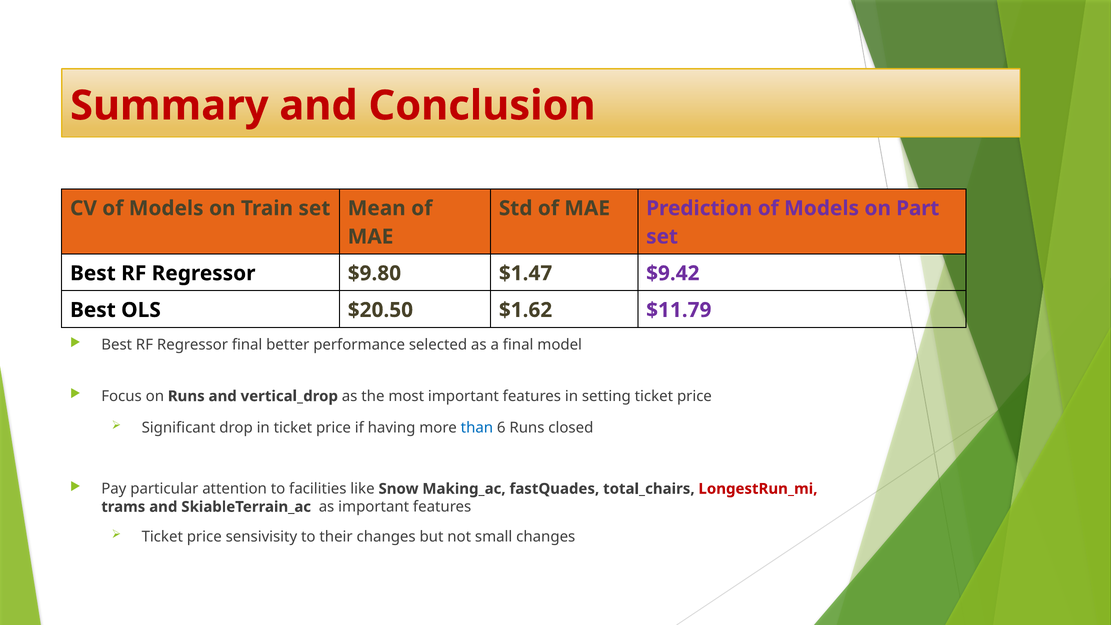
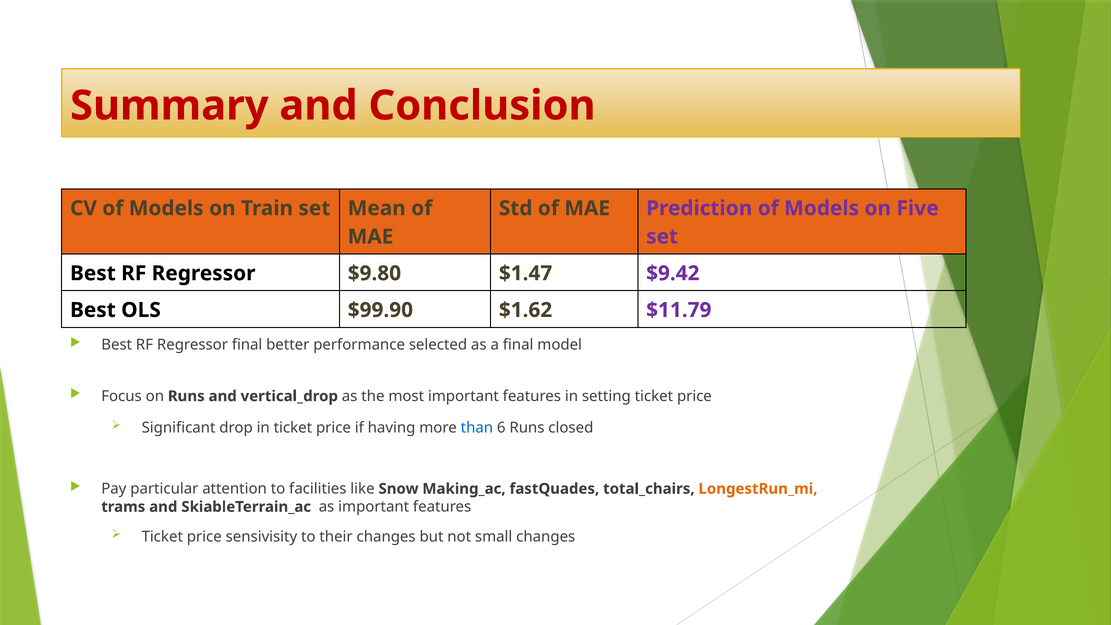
Part: Part -> Five (918, 208)
$20.50: $20.50 -> $99.90 (380, 310)
LongestRun_mi colour: red -> orange (758, 489)
